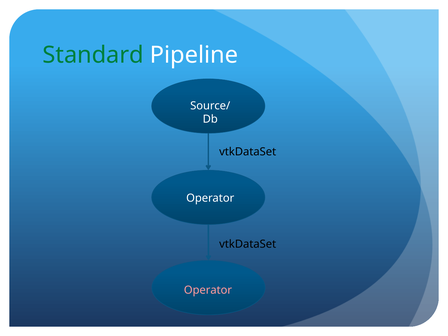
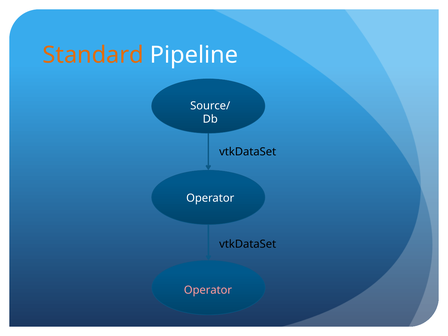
Standard colour: green -> orange (93, 55)
